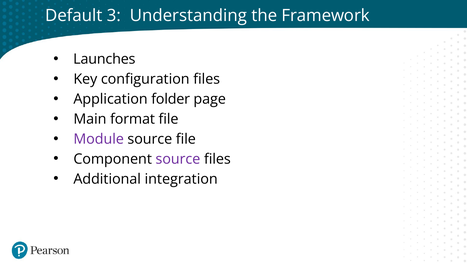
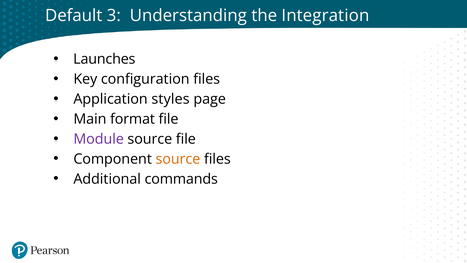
Framework: Framework -> Integration (325, 15)
folder: folder -> styles (171, 99)
source colour: purple -> orange (178, 159)
integration: integration -> commands (181, 179)
